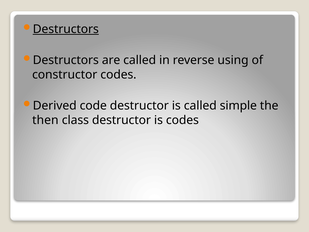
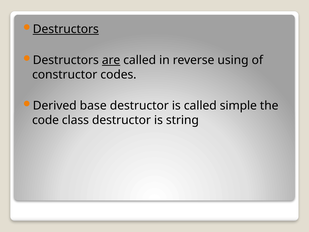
are underline: none -> present (111, 60)
code: code -> base (93, 105)
then: then -> code (46, 120)
is codes: codes -> string (182, 120)
